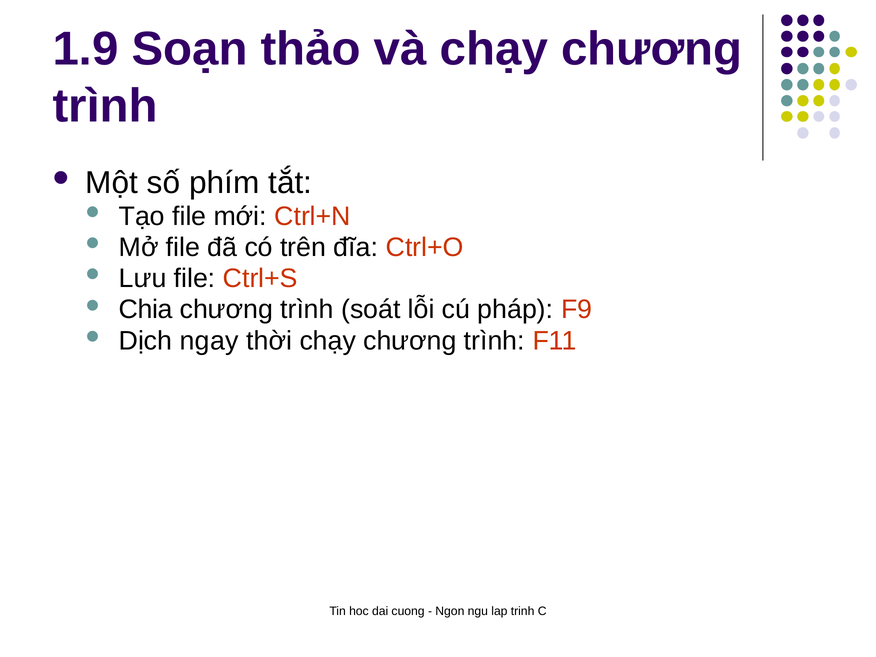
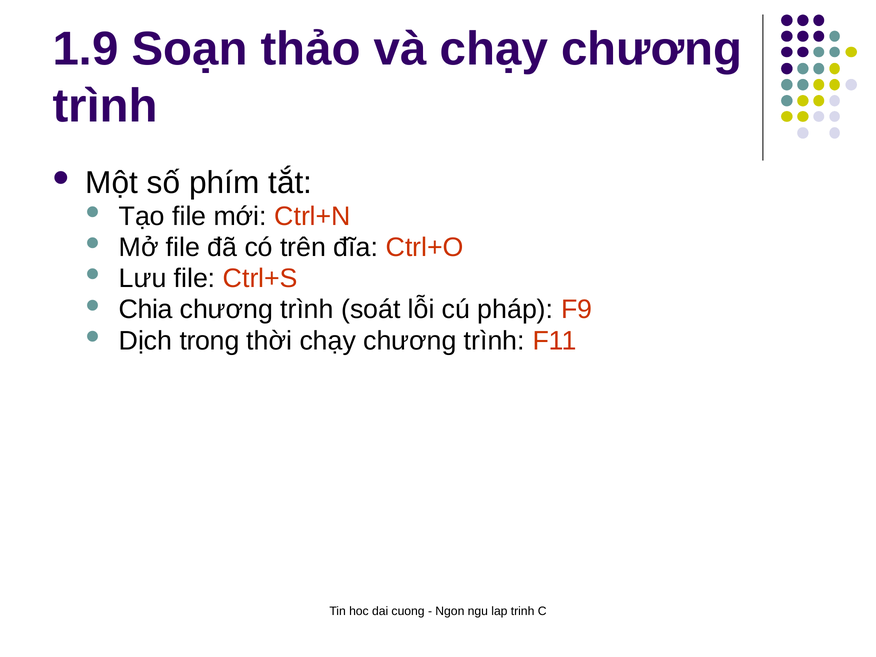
ngay: ngay -> trong (209, 341)
